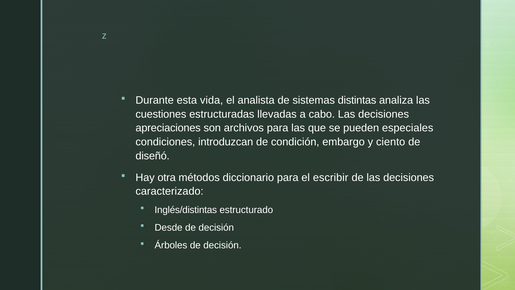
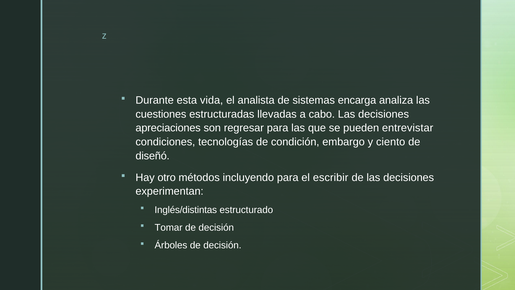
distintas: distintas -> encarga (357, 100)
archivos: archivos -> regresar (244, 128)
especiales: especiales -> entrevistar (408, 128)
introduzcan: introduzcan -> tecnologías (226, 142)
otra: otra -> otro (167, 177)
diccionario: diccionario -> incluyendo (248, 177)
caracterizado: caracterizado -> experimentan (170, 191)
Desde: Desde -> Tomar (169, 227)
